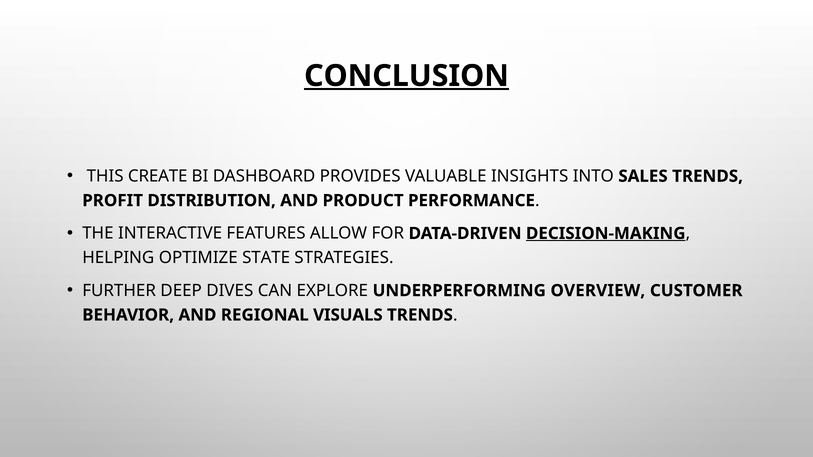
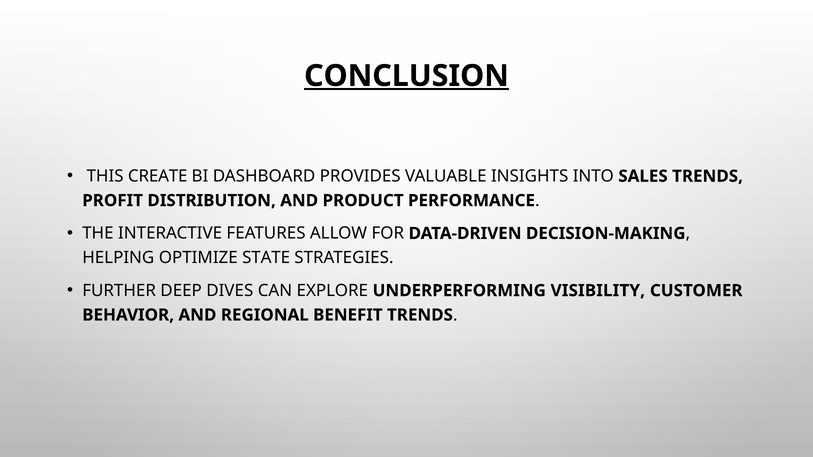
DECISION-MAKING underline: present -> none (606, 234)
OVERVIEW: OVERVIEW -> VISIBILITY (598, 291)
VISUALS: VISUALS -> BENEFIT (348, 315)
